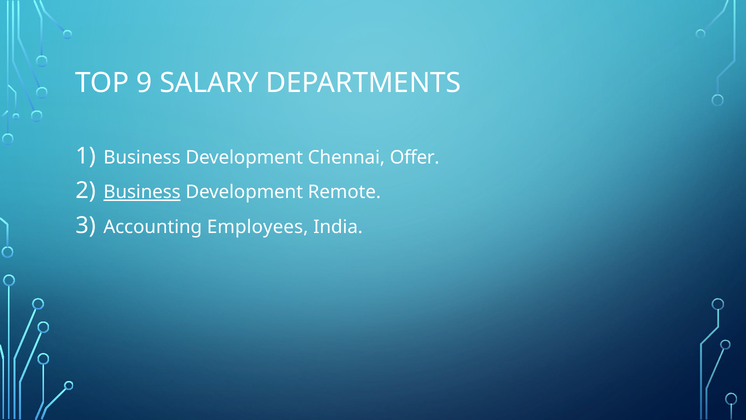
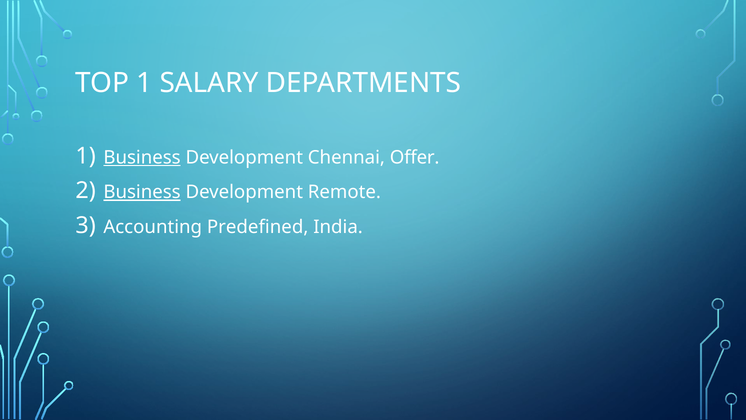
TOP 9: 9 -> 1 (144, 83)
Business underline: none -> present (142, 157)
Employees: Employees -> Predefined (258, 227)
